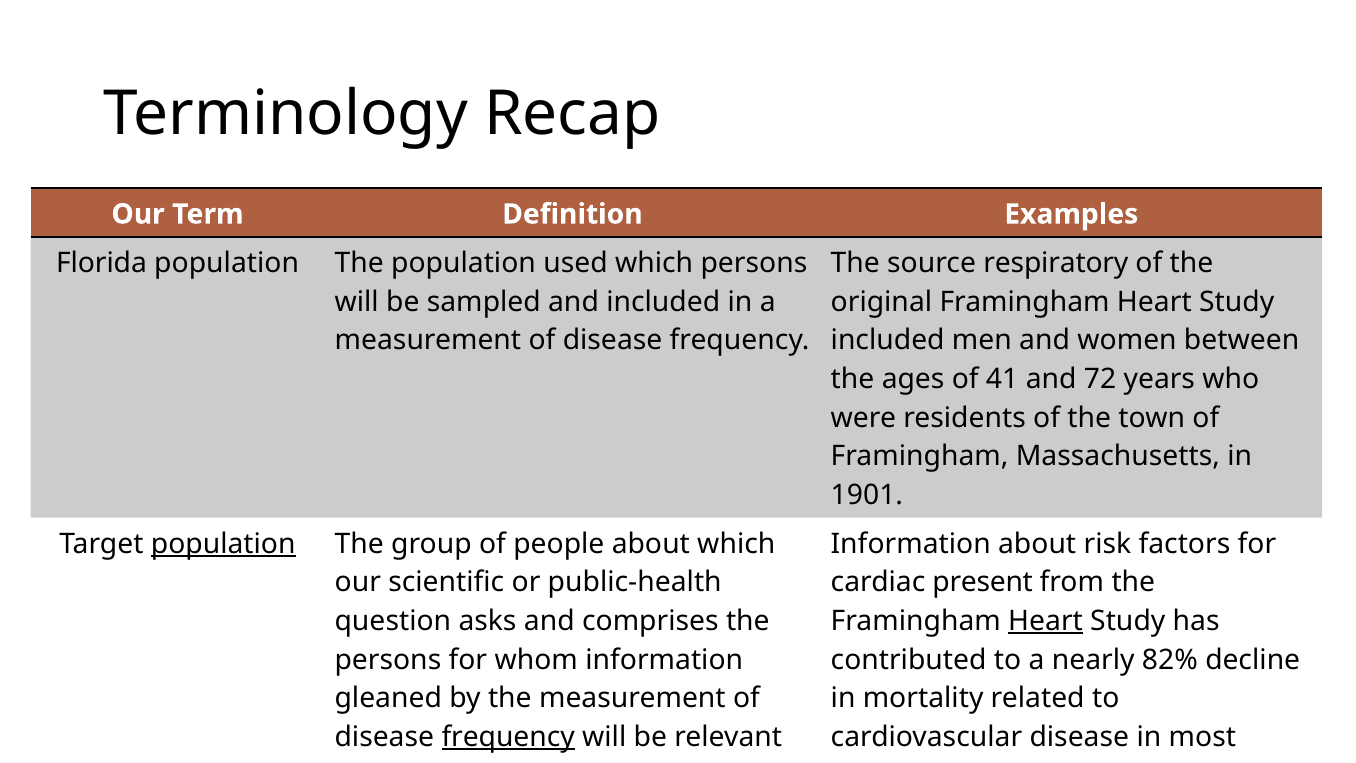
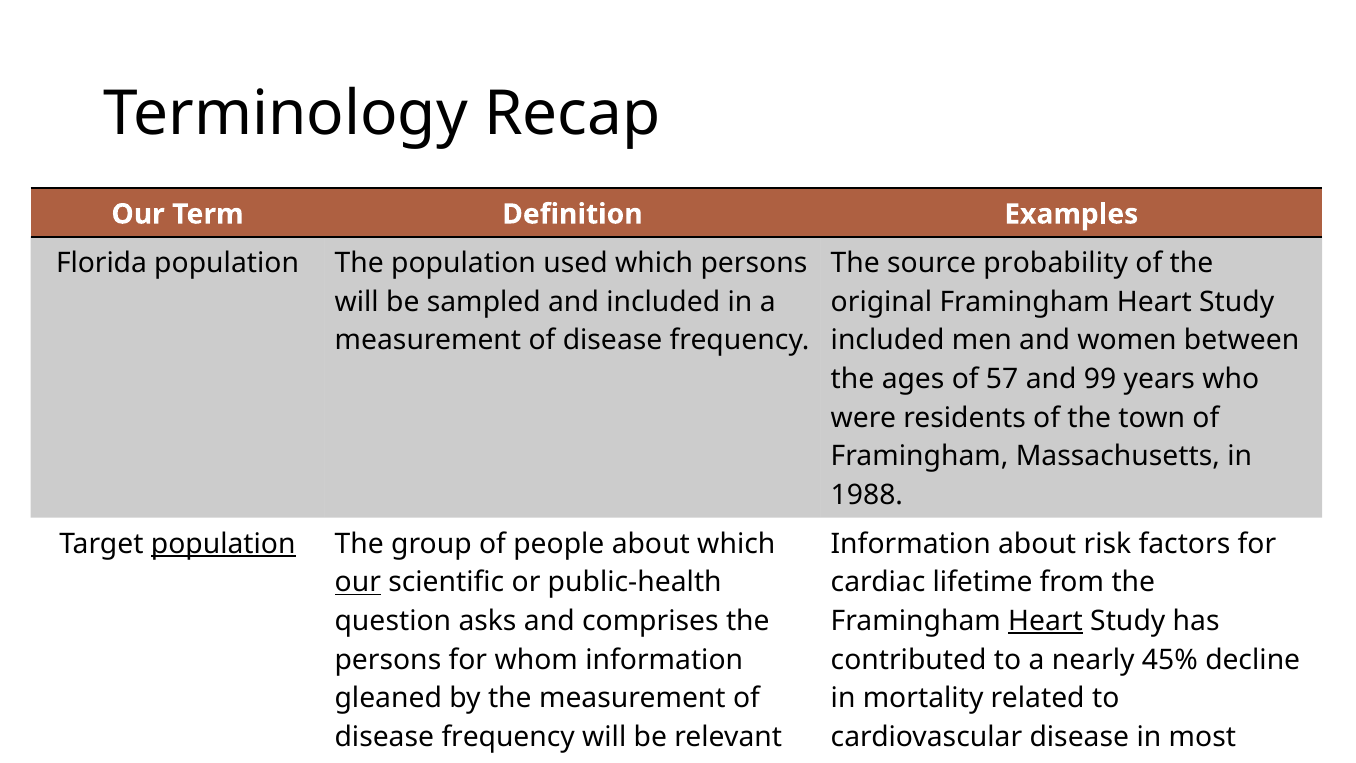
respiratory: respiratory -> probability (1056, 263)
41: 41 -> 57 (1002, 379)
72: 72 -> 99 (1100, 379)
1901: 1901 -> 1988 (867, 495)
our underline: none -> present (358, 582)
present: present -> lifetime (983, 582)
82%: 82% -> 45% (1170, 660)
frequency underline: present -> none (508, 737)
